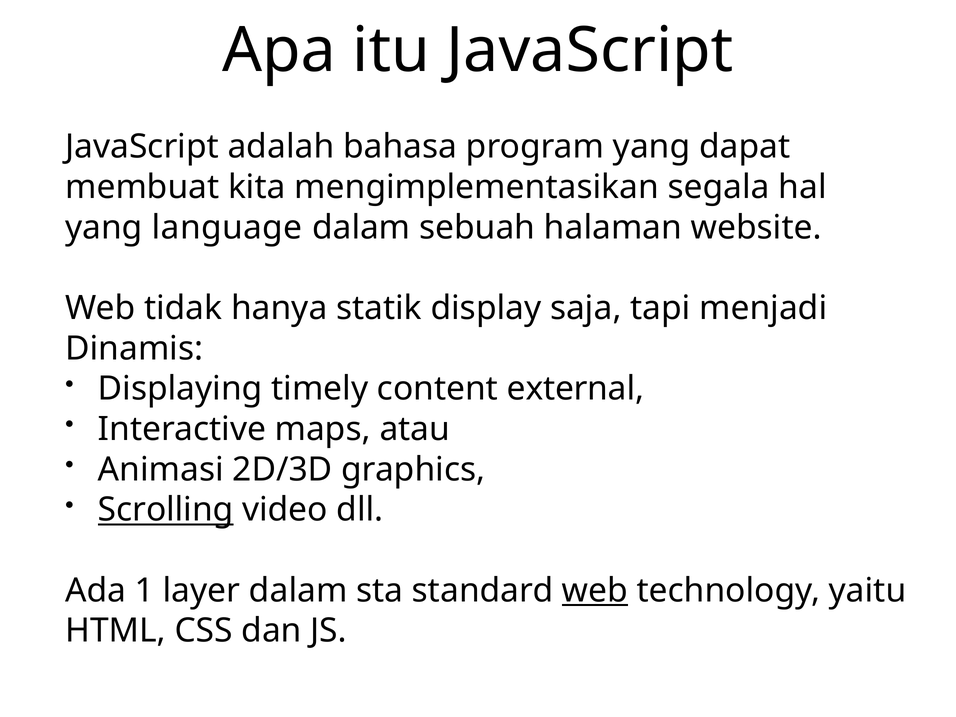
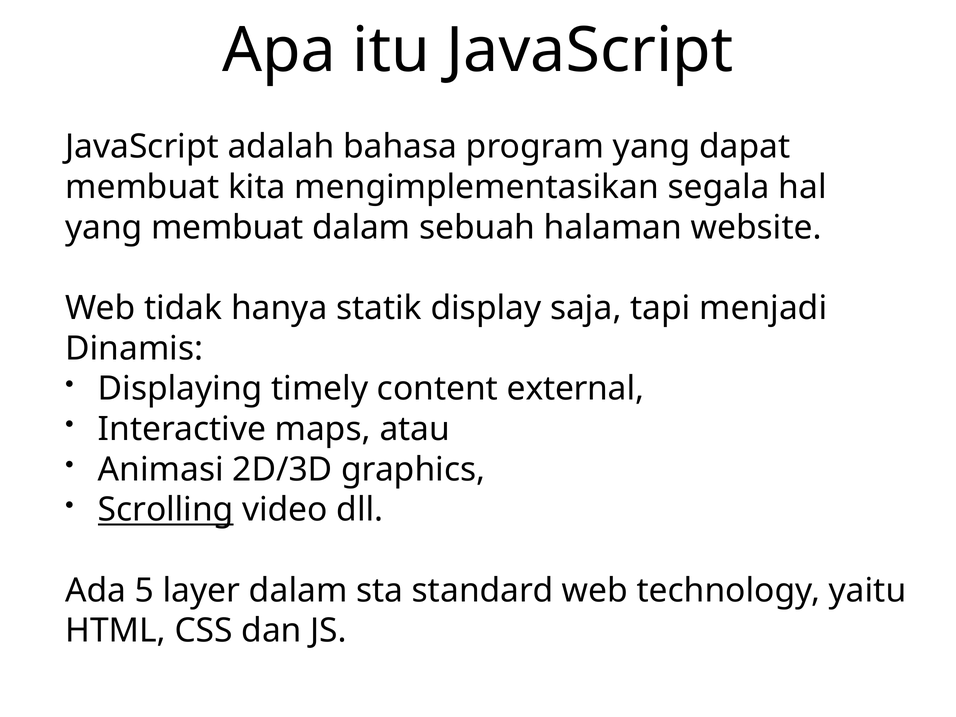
yang language: language -> membuat (227, 228)
1: 1 -> 5 (144, 591)
web underline: present -> none (595, 591)
